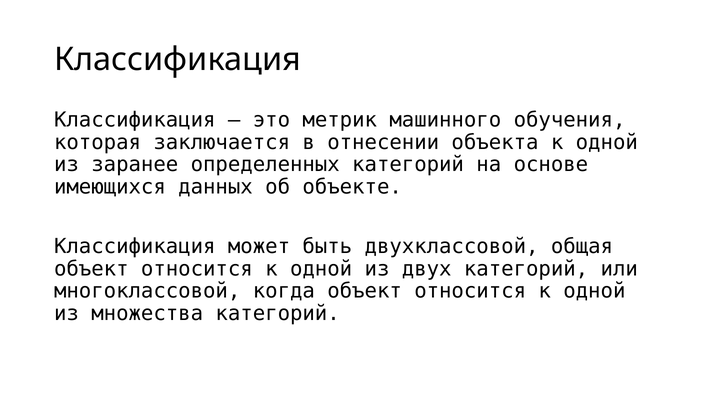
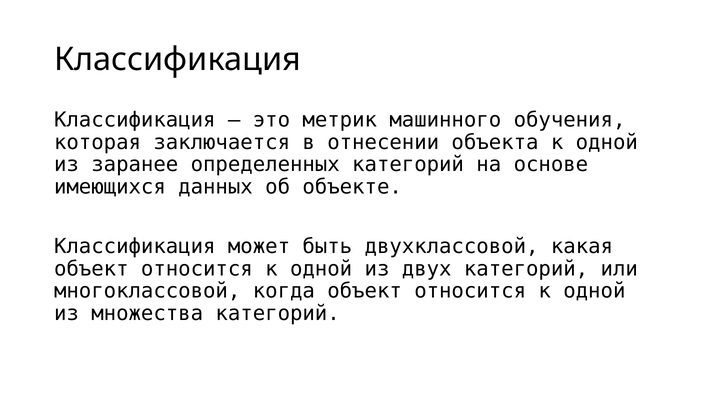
общая: общая -> какая (582, 246)
